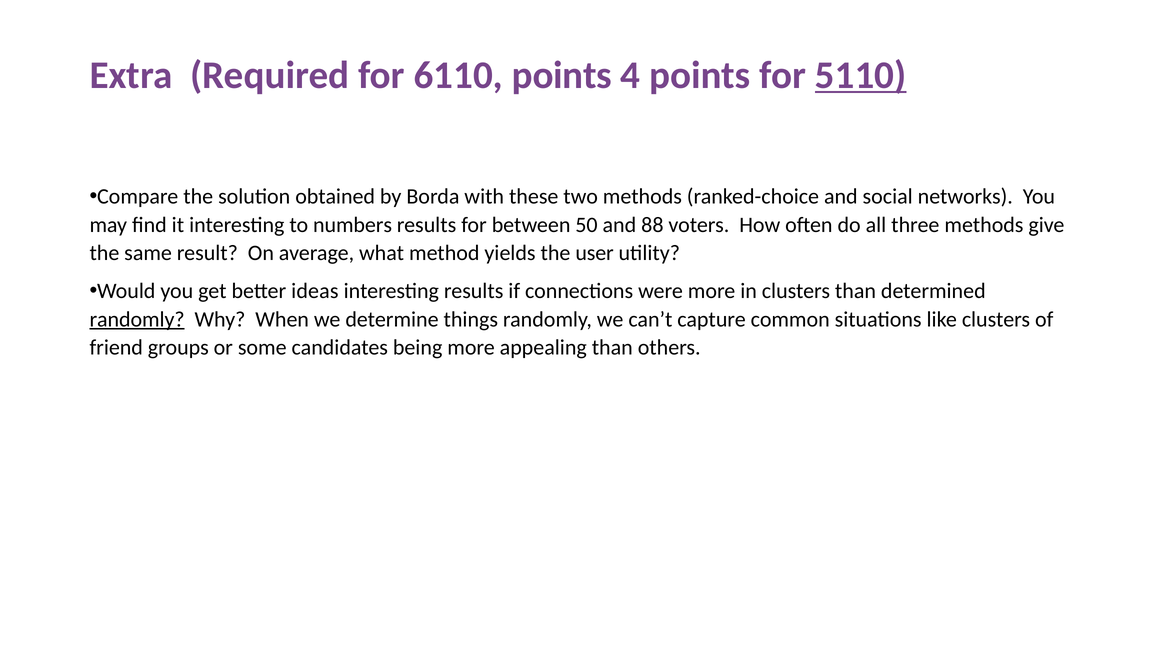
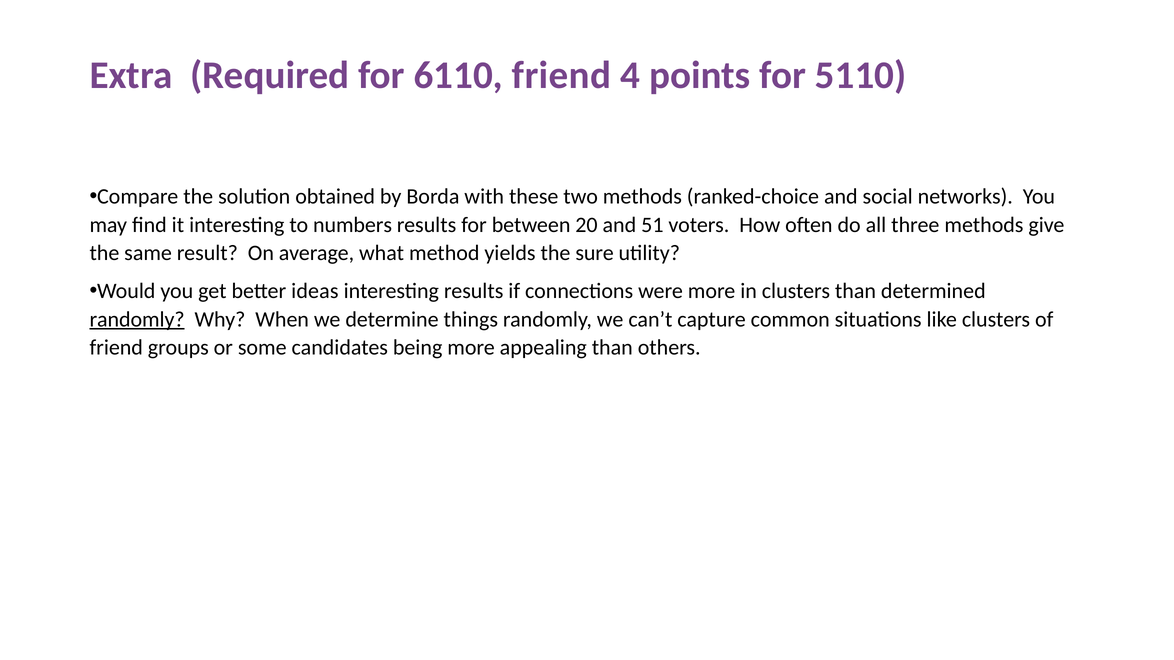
6110 points: points -> friend (562, 75)
5110 underline: present -> none (861, 75)
50: 50 -> 20 (586, 225)
88: 88 -> 51 (652, 225)
user: user -> sure (595, 253)
